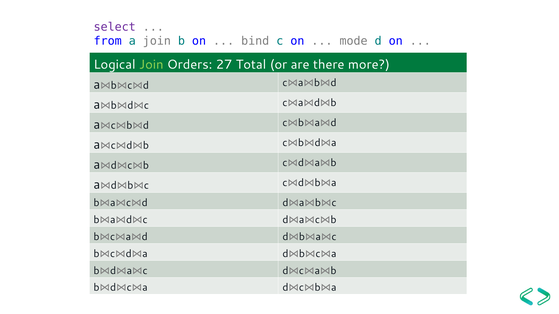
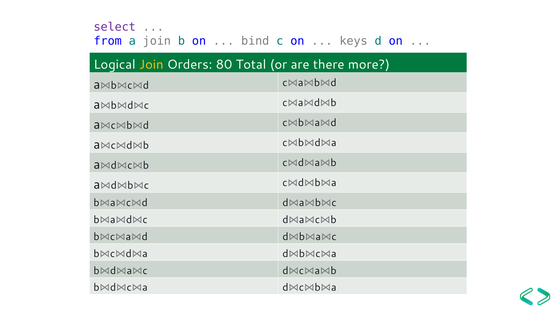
mode: mode -> keys (354, 41)
Join colour: light green -> yellow (151, 65)
27: 27 -> 80 (224, 65)
